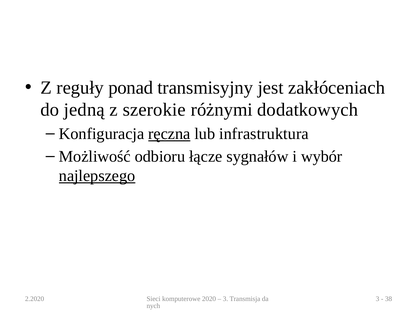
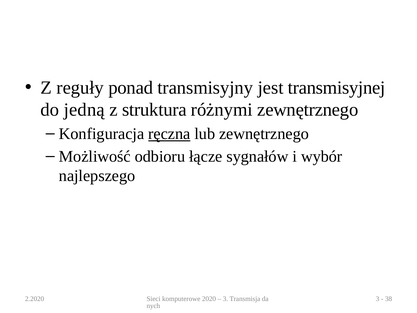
zakłóceniach: zakłóceniach -> transmisyjnej (337, 87)
szerokie: szerokie -> struktura (154, 110)
różnymi dodatkowych: dodatkowych -> zewnętrznego (308, 110)
lub infrastruktura: infrastruktura -> zewnętrznego (264, 134)
najlepszego underline: present -> none (97, 176)
